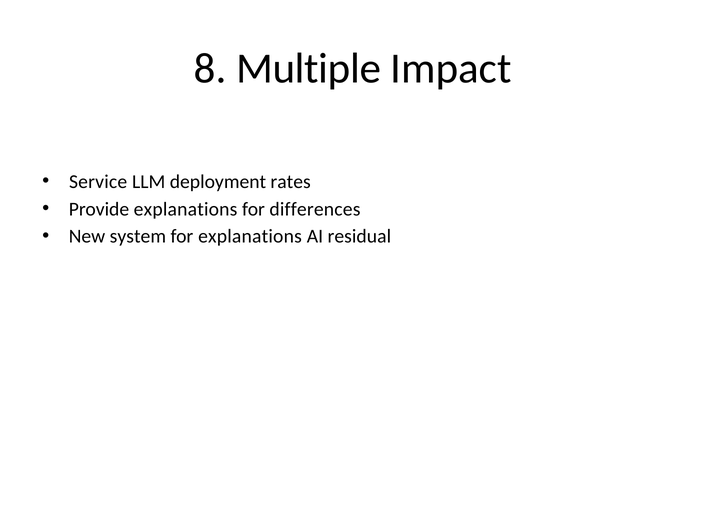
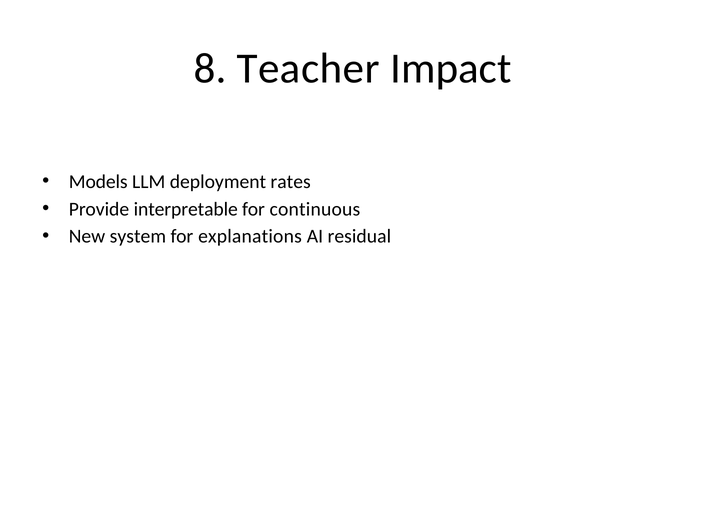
Multiple: Multiple -> Teacher (308, 68)
Service: Service -> Models (98, 182)
Provide explanations: explanations -> interpretable (186, 209)
differences: differences -> continuous (315, 209)
